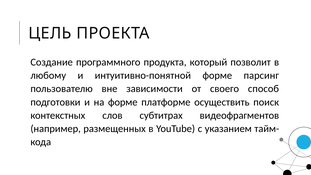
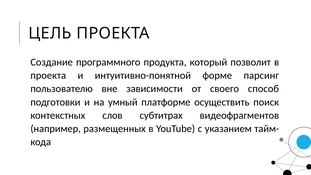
любому: любому -> проекта (48, 75)
на форме: форме -> умный (123, 102)
